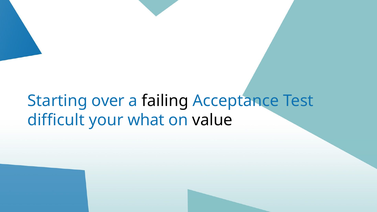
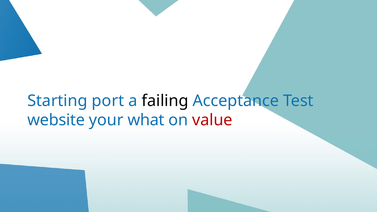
over: over -> port (108, 101)
difficult: difficult -> website (56, 120)
value colour: black -> red (212, 120)
